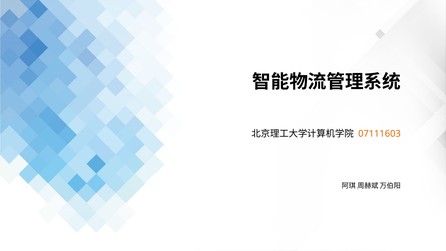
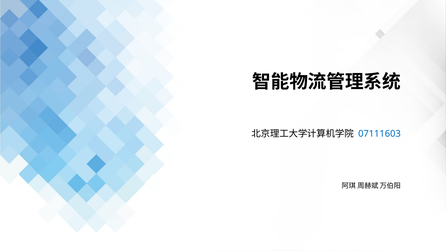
07111603 colour: orange -> blue (379, 134)
